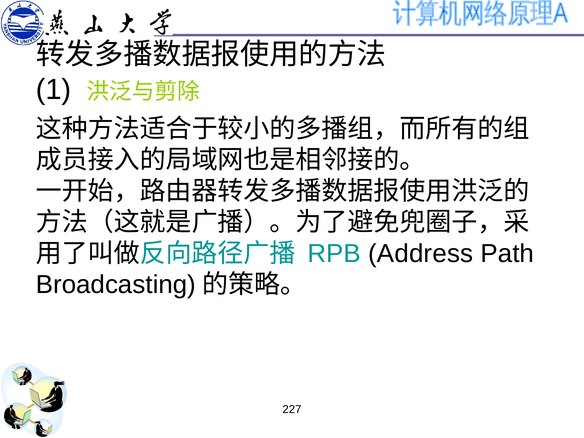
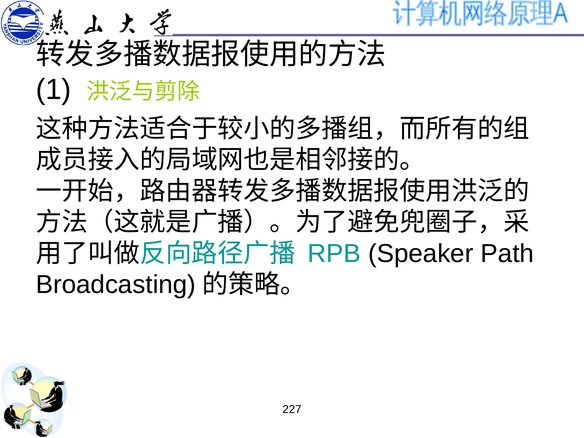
Address: Address -> Speaker (421, 254)
